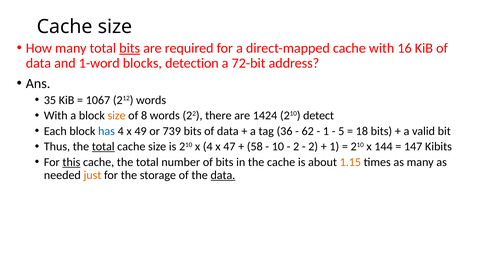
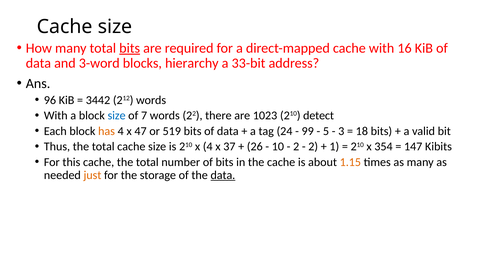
1-word: 1-word -> 3-word (99, 63)
detection: detection -> hierarchy (192, 63)
72-bit: 72-bit -> 33-bit (249, 63)
35: 35 -> 96 (50, 100)
1067: 1067 -> 3442 (98, 100)
size colour: orange -> blue (117, 116)
8: 8 -> 7 (144, 116)
1424: 1424 -> 1023 (265, 116)
has colour: blue -> orange (107, 131)
49: 49 -> 47 (141, 131)
739: 739 -> 519 (172, 131)
36: 36 -> 24 (285, 131)
62: 62 -> 99 (308, 131)
1: 1 -> 5 (326, 131)
5: 5 -> 3 (341, 131)
total underline: present -> none (103, 147)
47: 47 -> 37 (229, 147)
58: 58 -> 26 (255, 147)
144: 144 -> 354 (383, 147)
this underline: present -> none (71, 162)
